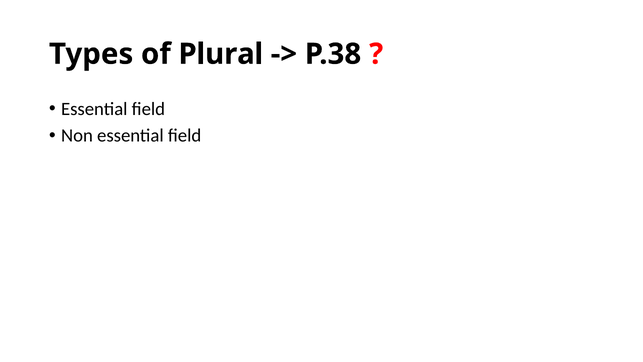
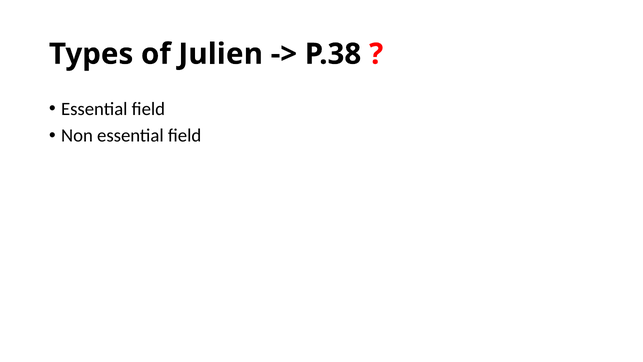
Plural: Plural -> Julien (221, 54)
